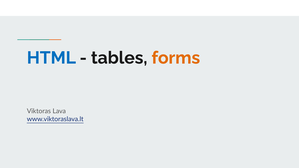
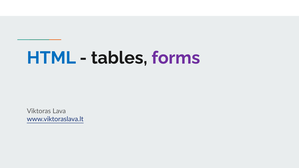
forms colour: orange -> purple (176, 58)
